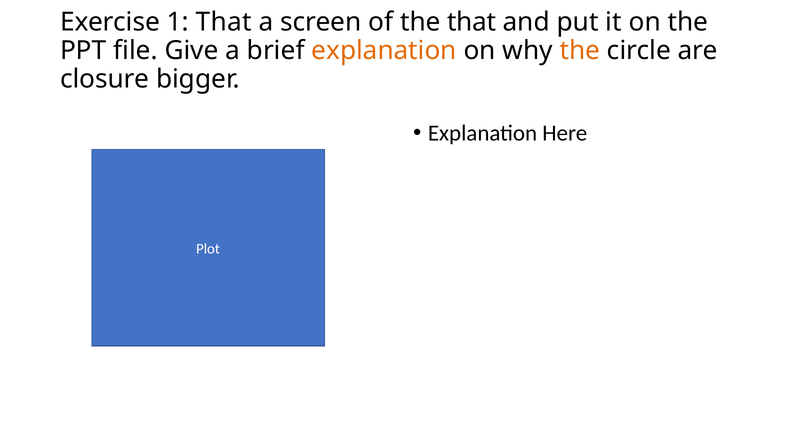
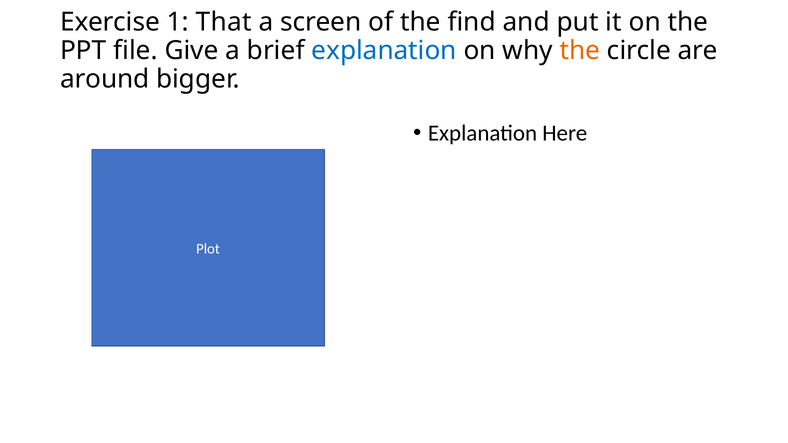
the that: that -> find (472, 22)
explanation colour: orange -> blue (384, 51)
closure: closure -> around (105, 79)
